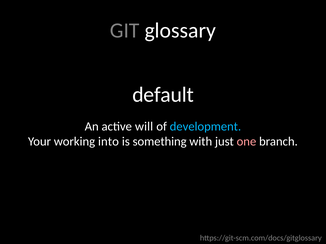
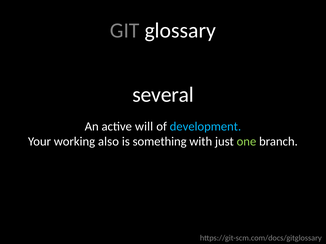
default: default -> several (163, 95)
into: into -> also (108, 142)
one colour: pink -> light green (246, 142)
